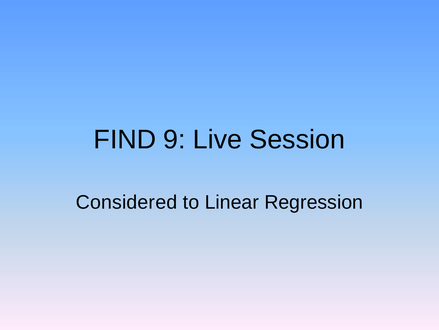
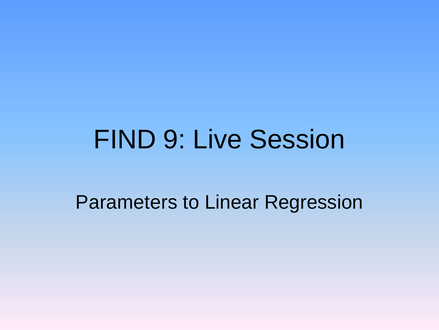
Considered: Considered -> Parameters (127, 202)
